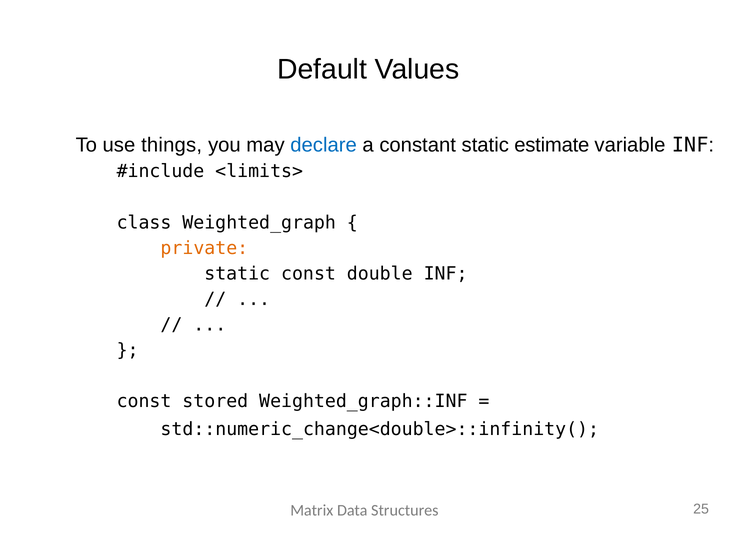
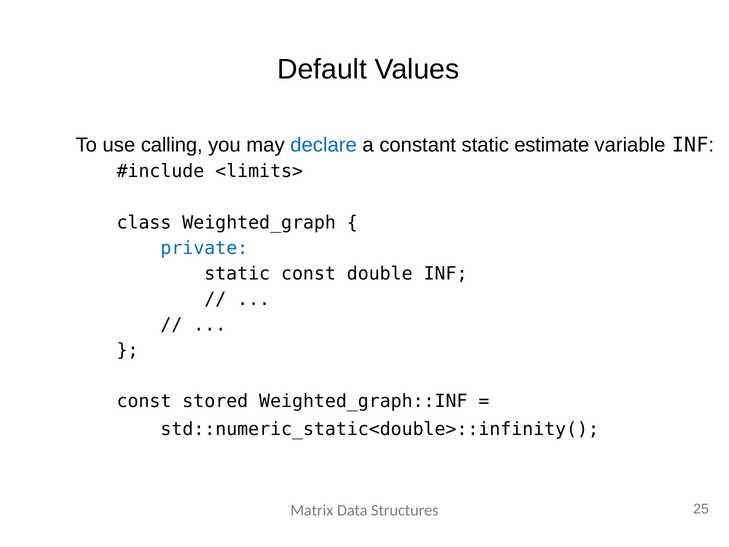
things: things -> calling (172, 145)
private colour: orange -> blue (204, 248)
std::numeric_change<double>::infinity(: std::numeric_change<double>::infinity( -> std::numeric_static<double>::infinity( (380, 429)
